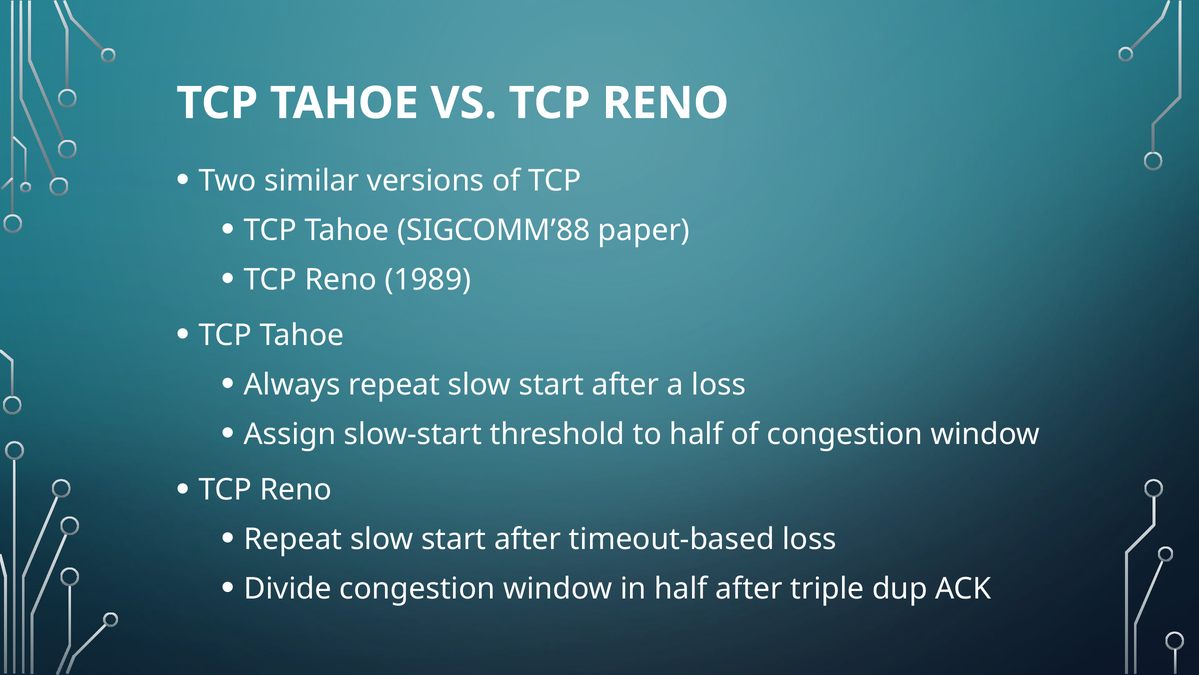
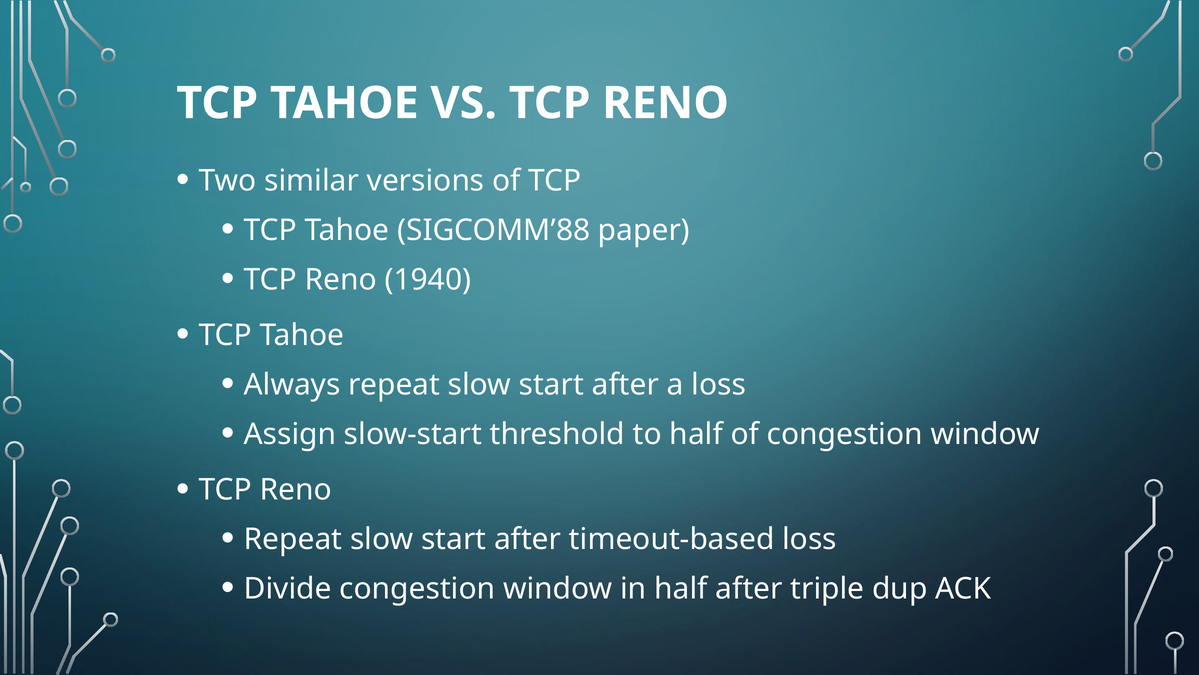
1989: 1989 -> 1940 (428, 279)
